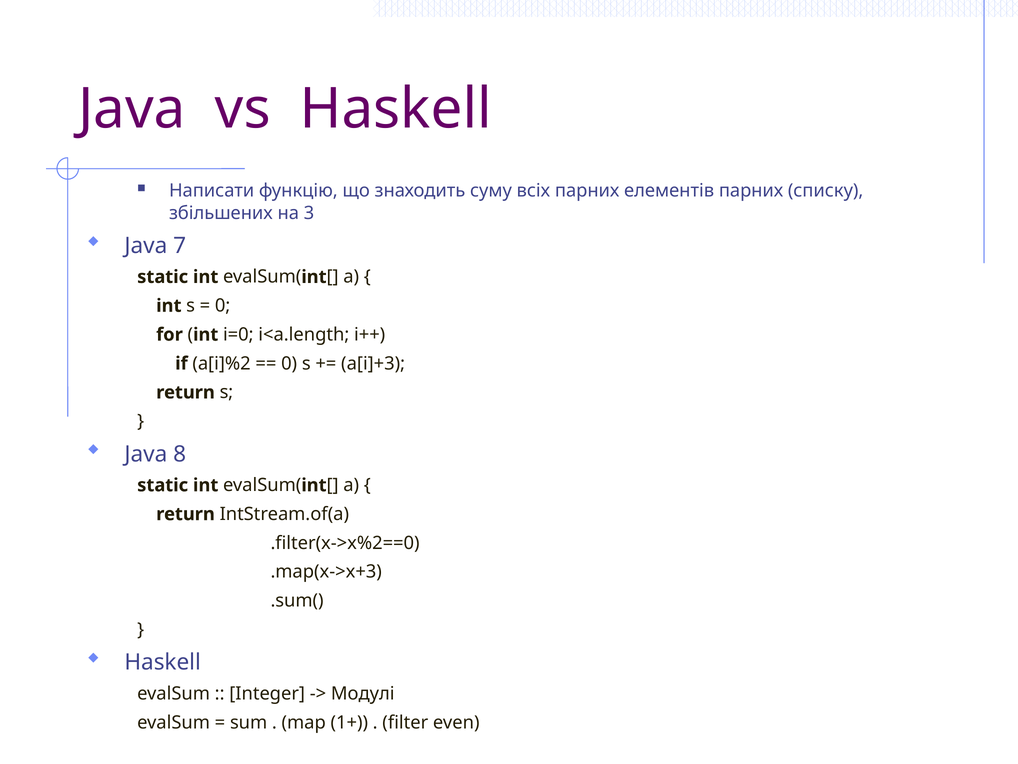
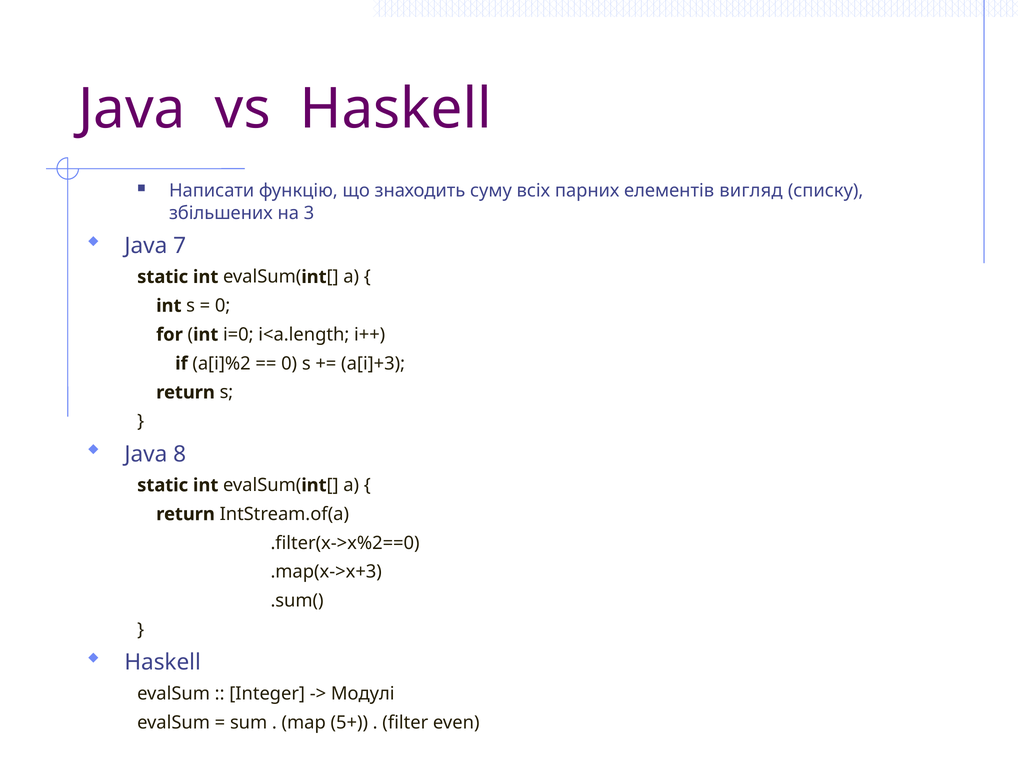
елементів парних: парних -> вигляд (751, 191)
1+: 1+ -> 5+ (349, 722)
